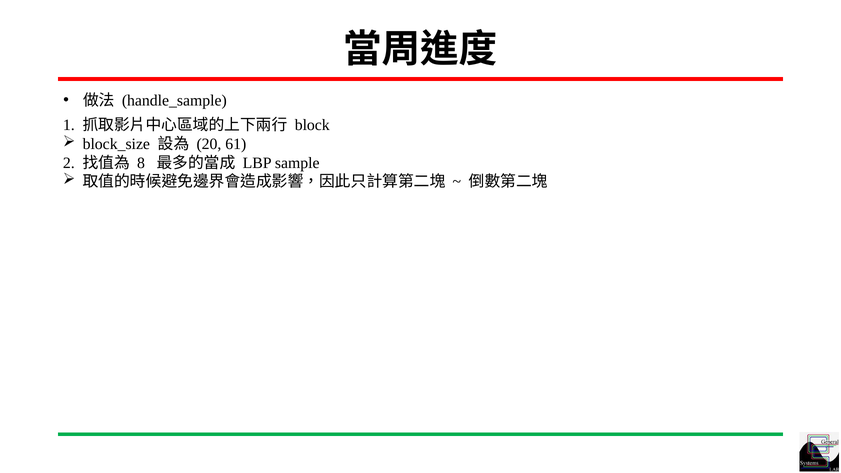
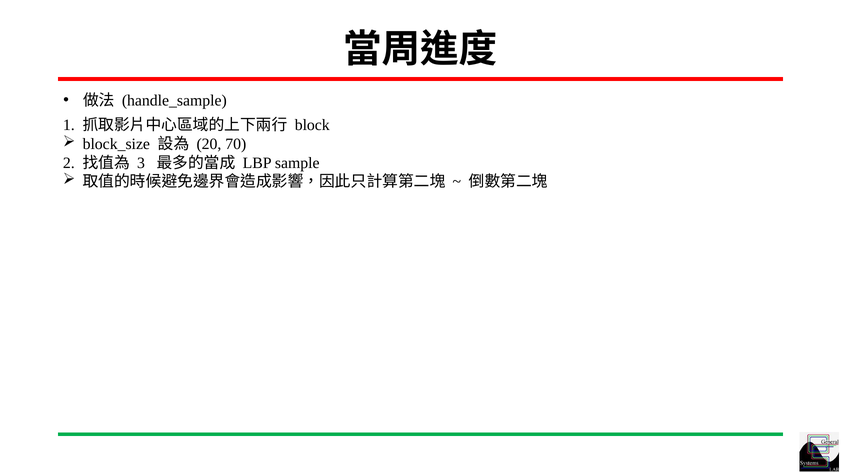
61: 61 -> 70 (236, 144)
8: 8 -> 3 (141, 163)
